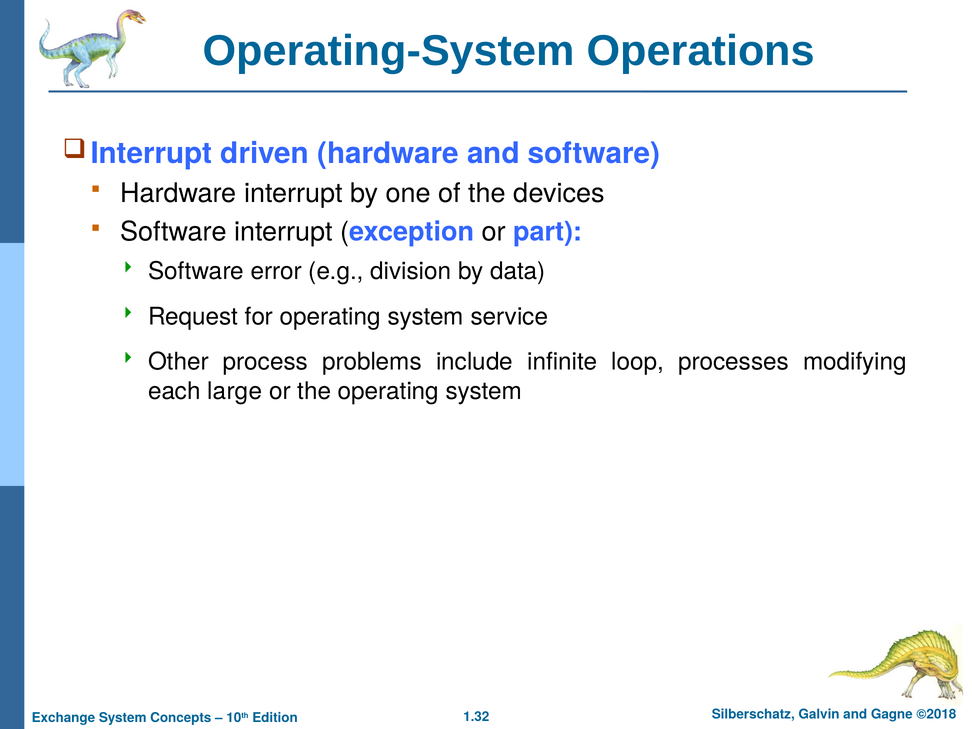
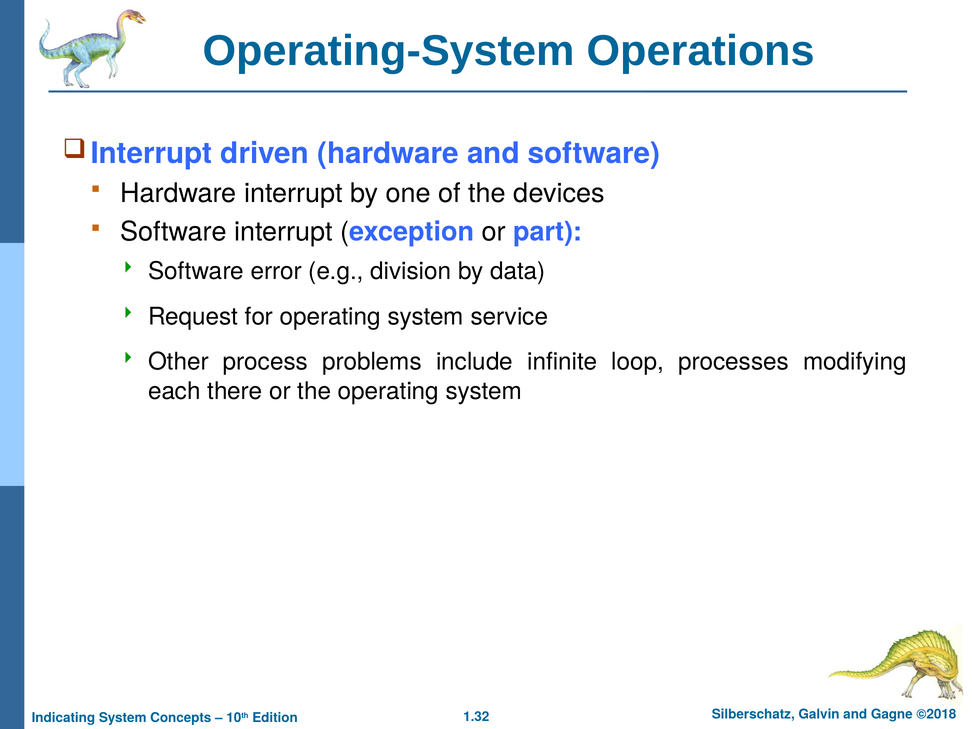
large: large -> there (235, 391)
Exchange: Exchange -> Indicating (63, 718)
